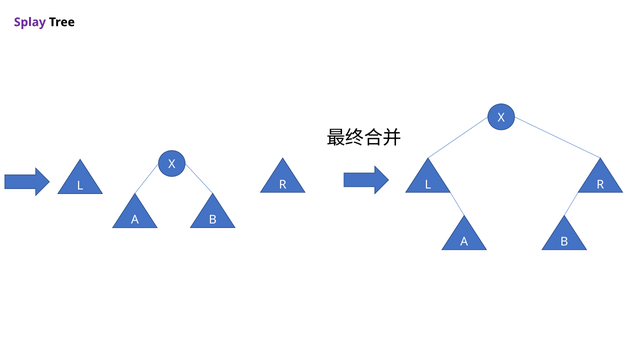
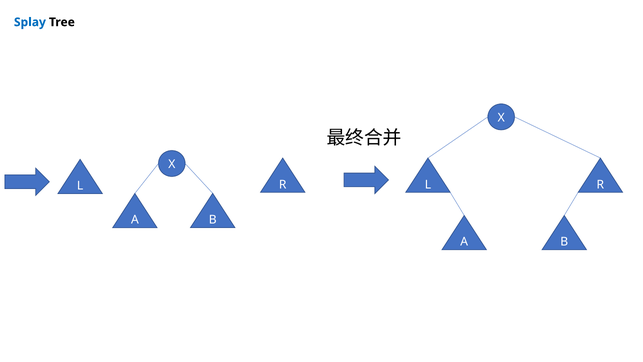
Splay colour: purple -> blue (30, 22)
